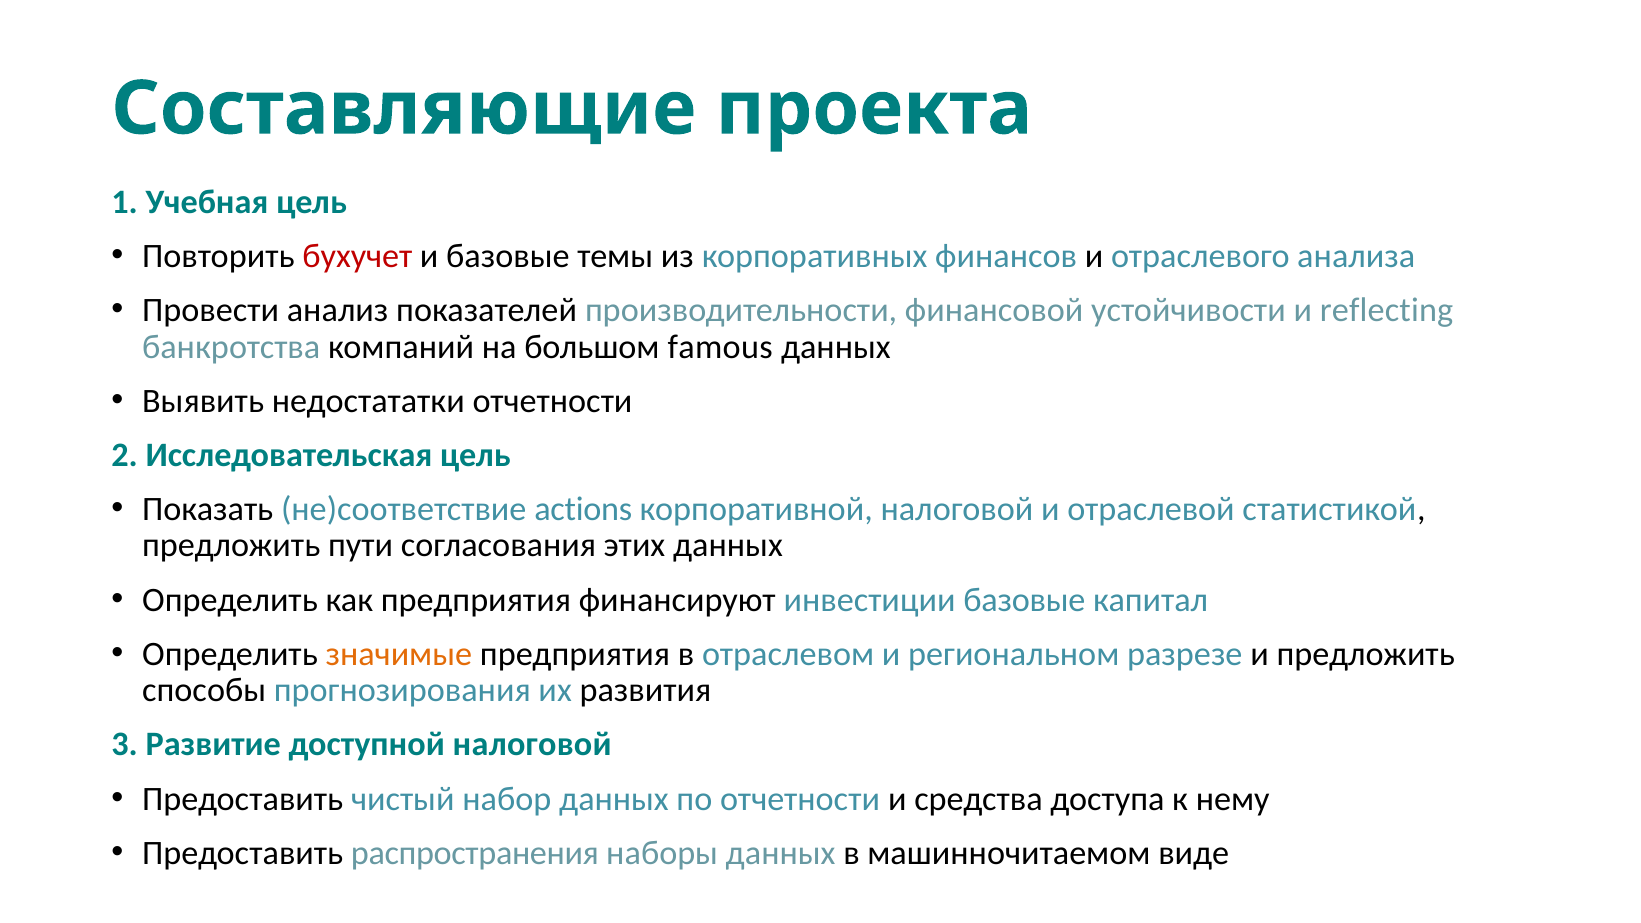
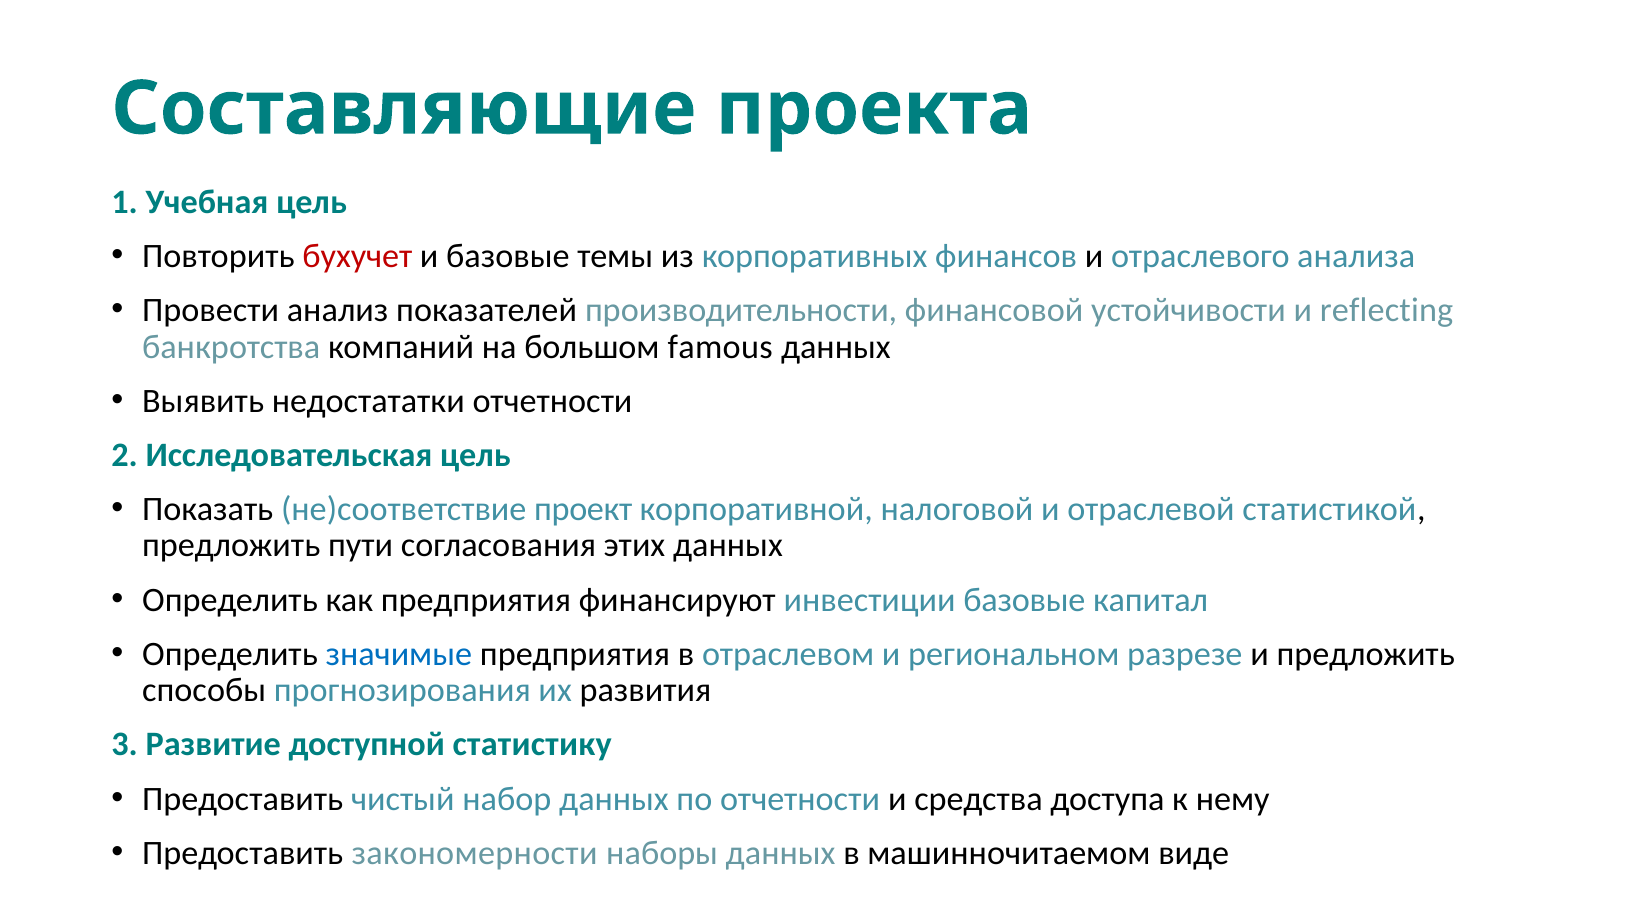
actions: actions -> проект (583, 509)
значимые colour: orange -> blue (399, 654)
доступной налоговой: налоговой -> статистику (532, 745)
распространения: распространения -> закономерности (475, 853)
